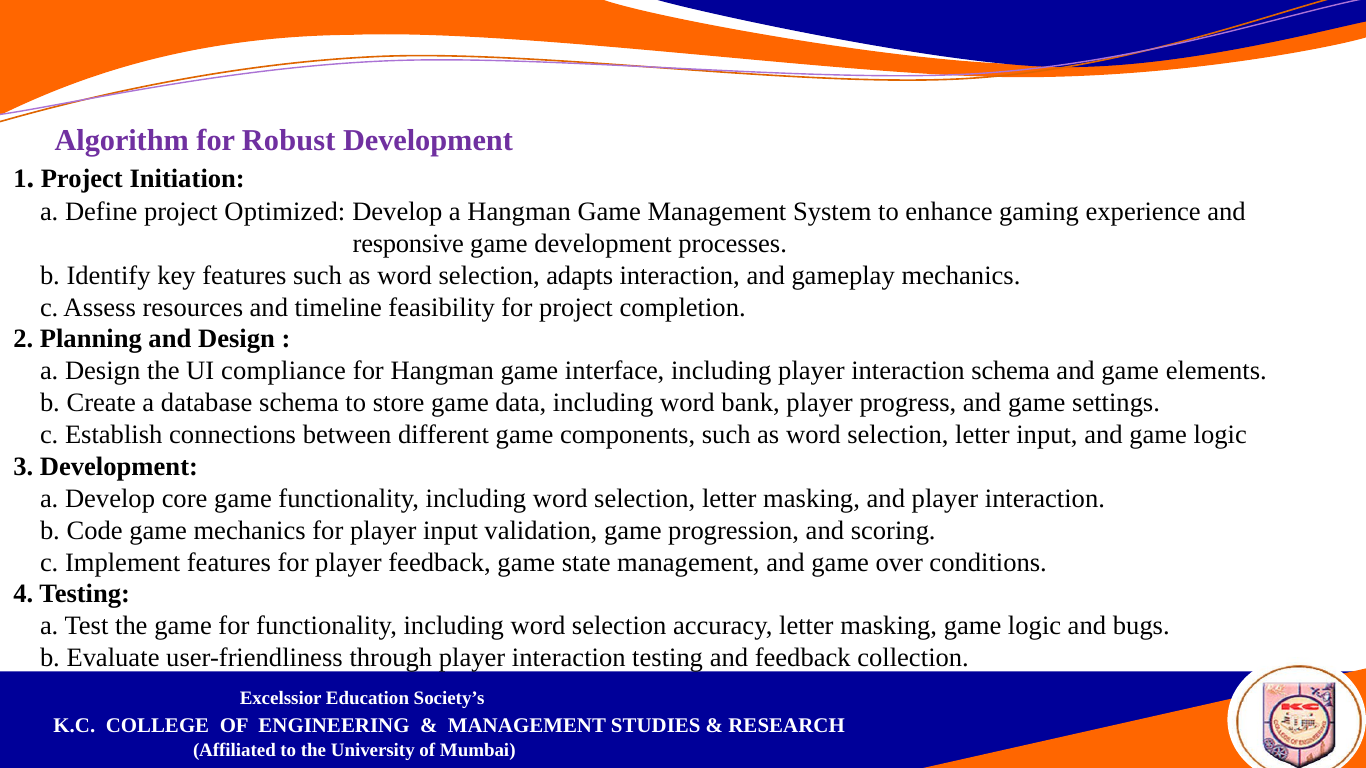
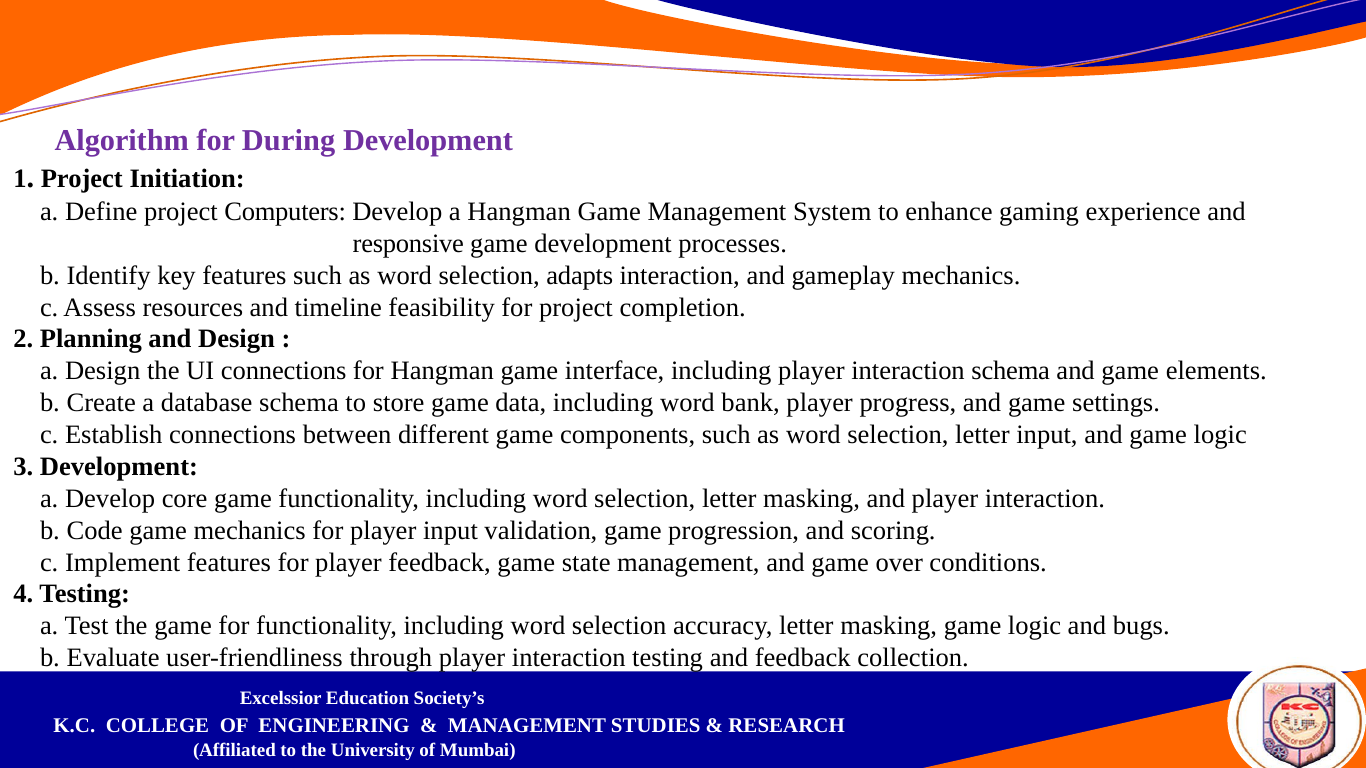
Robust: Robust -> During (289, 141)
Optimized: Optimized -> Computers (285, 212)
UI compliance: compliance -> connections (284, 371)
